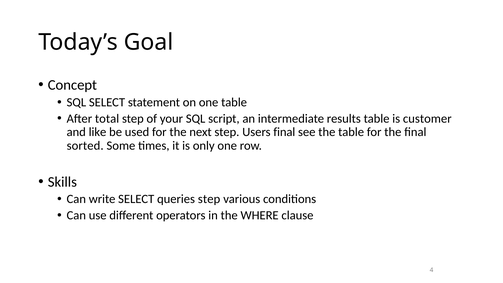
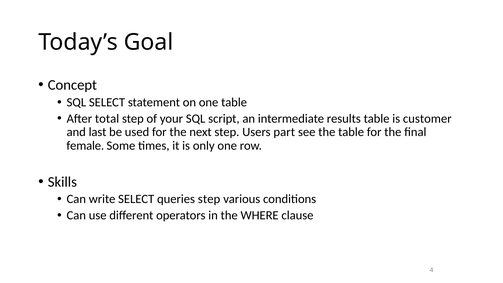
like: like -> last (98, 132)
Users final: final -> part (284, 132)
sorted: sorted -> female (85, 146)
